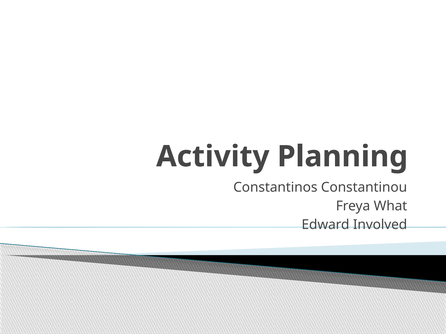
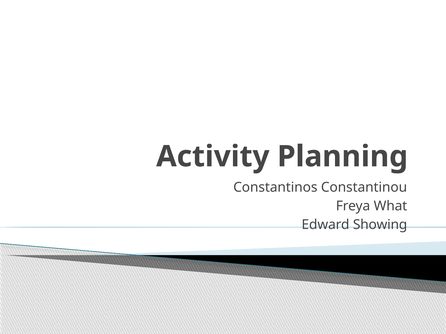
Involved: Involved -> Showing (380, 225)
